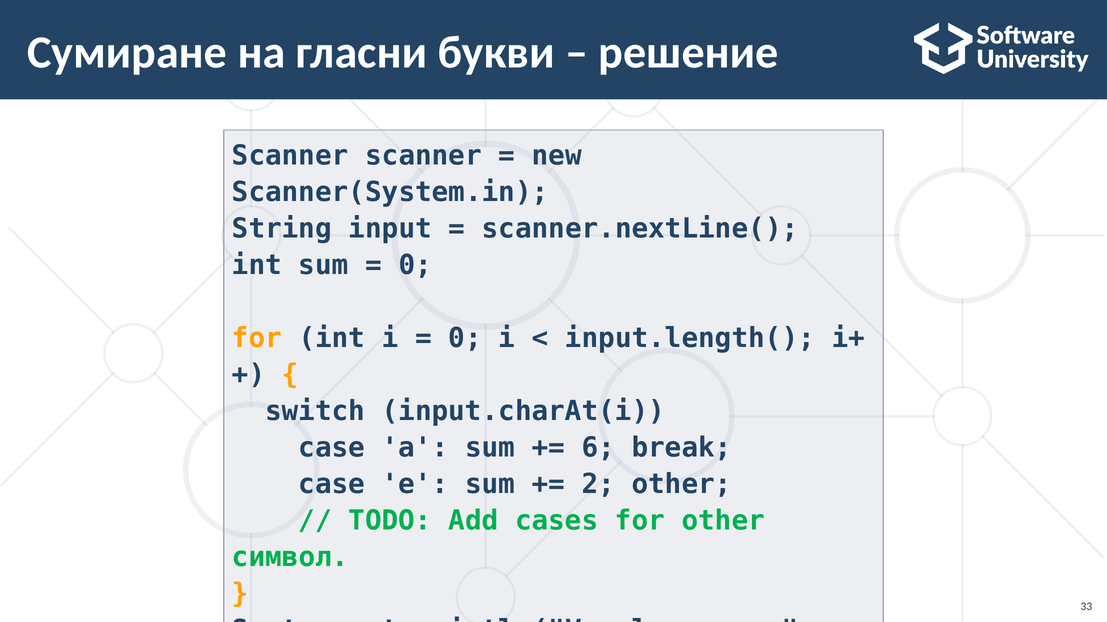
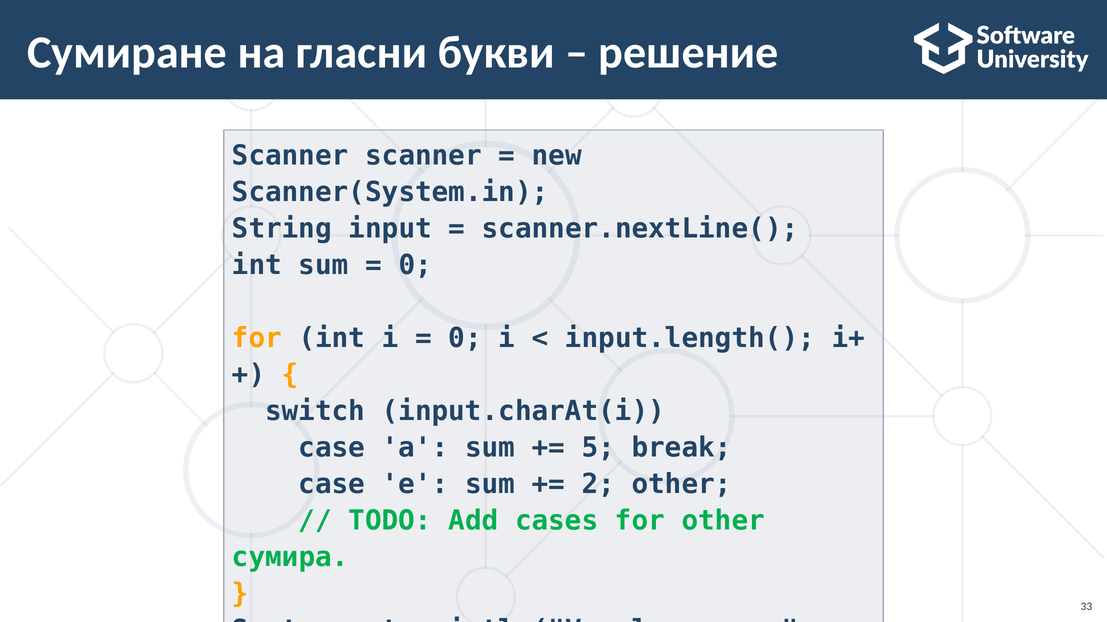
6: 6 -> 5 (598, 448)
символ: символ -> сумира (290, 558)
